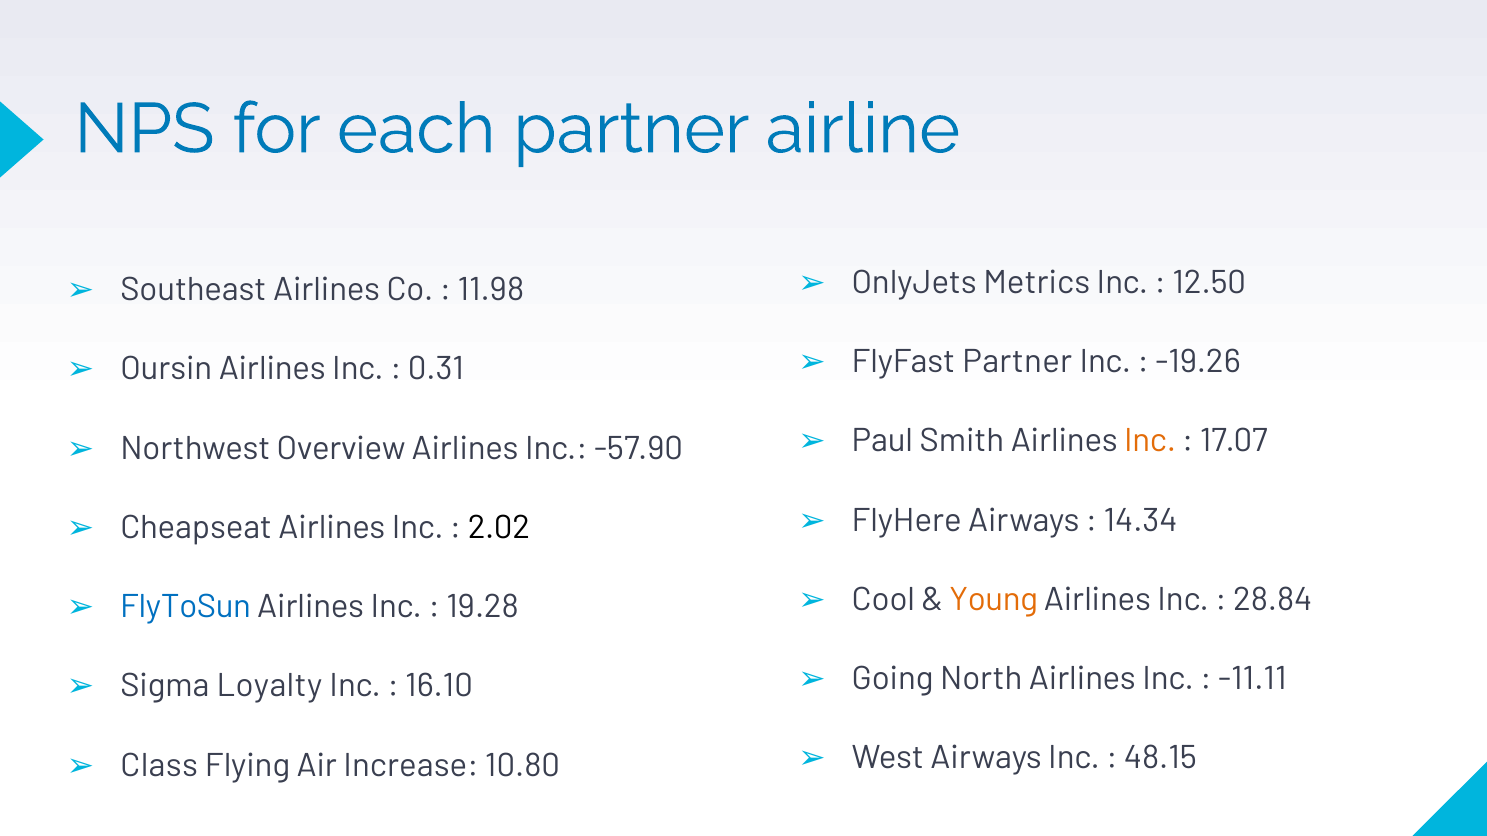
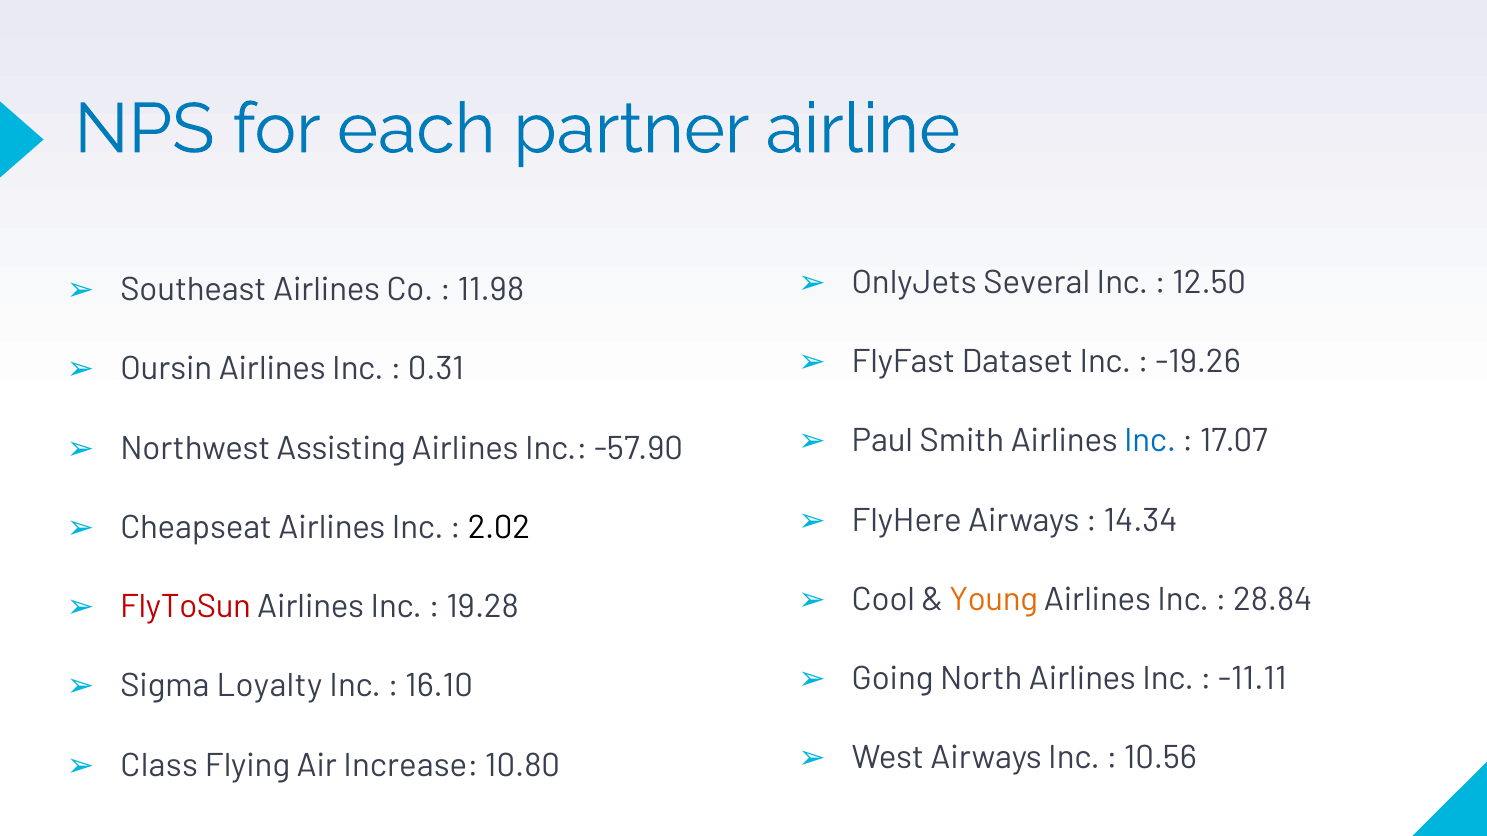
Metrics: Metrics -> Several (1037, 283)
FlyFast Partner: Partner -> Dataset (1017, 362)
Inc colour: orange -> blue (1150, 441)
Overview: Overview -> Assisting (341, 449)
FlyToSun colour: blue -> red (186, 607)
48.15: 48.15 -> 10.56 (1160, 758)
